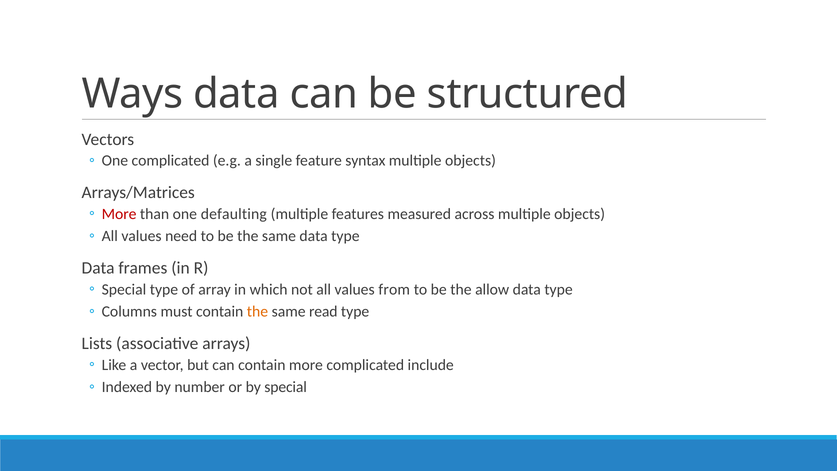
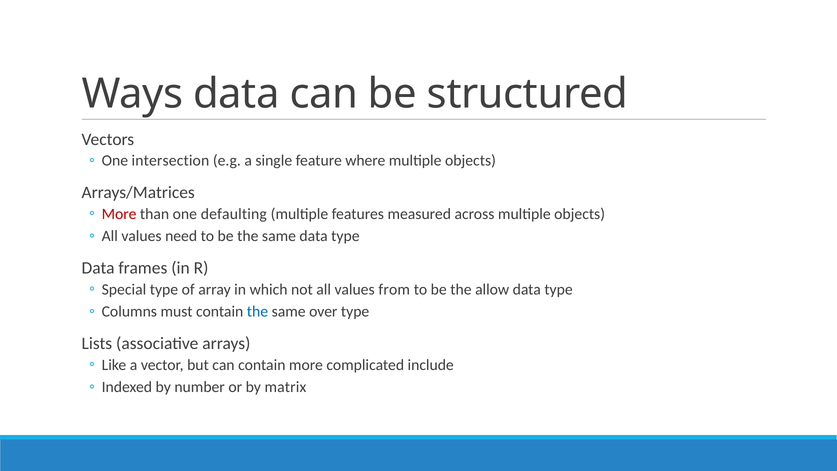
One complicated: complicated -> intersection (170, 161)
syntax: syntax -> where (365, 161)
the colour: orange -> blue (258, 312)
read: read -> over (323, 312)
by special: special -> matrix (285, 387)
